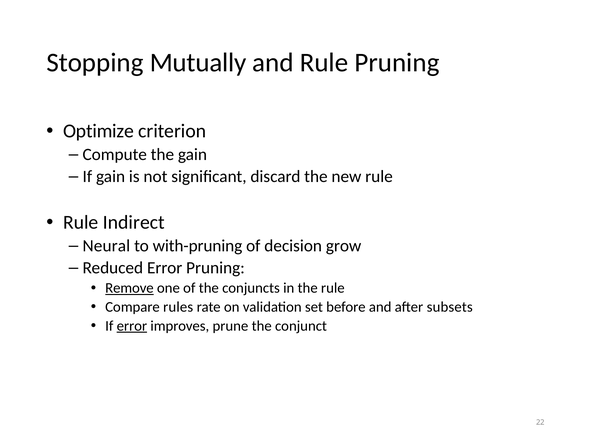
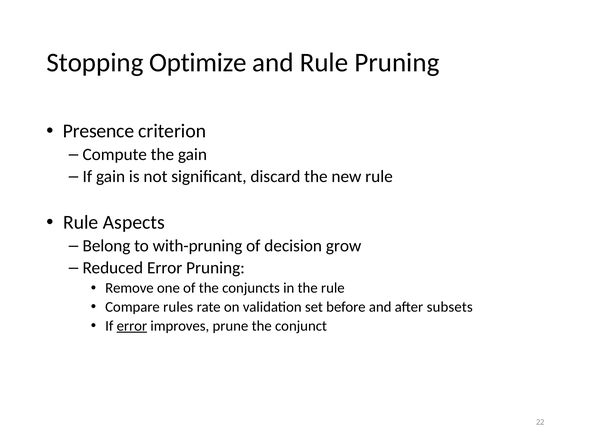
Mutually: Mutually -> Optimize (198, 62)
Optimize: Optimize -> Presence (99, 131)
Indirect: Indirect -> Aspects (134, 223)
Neural: Neural -> Belong (106, 246)
Remove underline: present -> none (129, 288)
